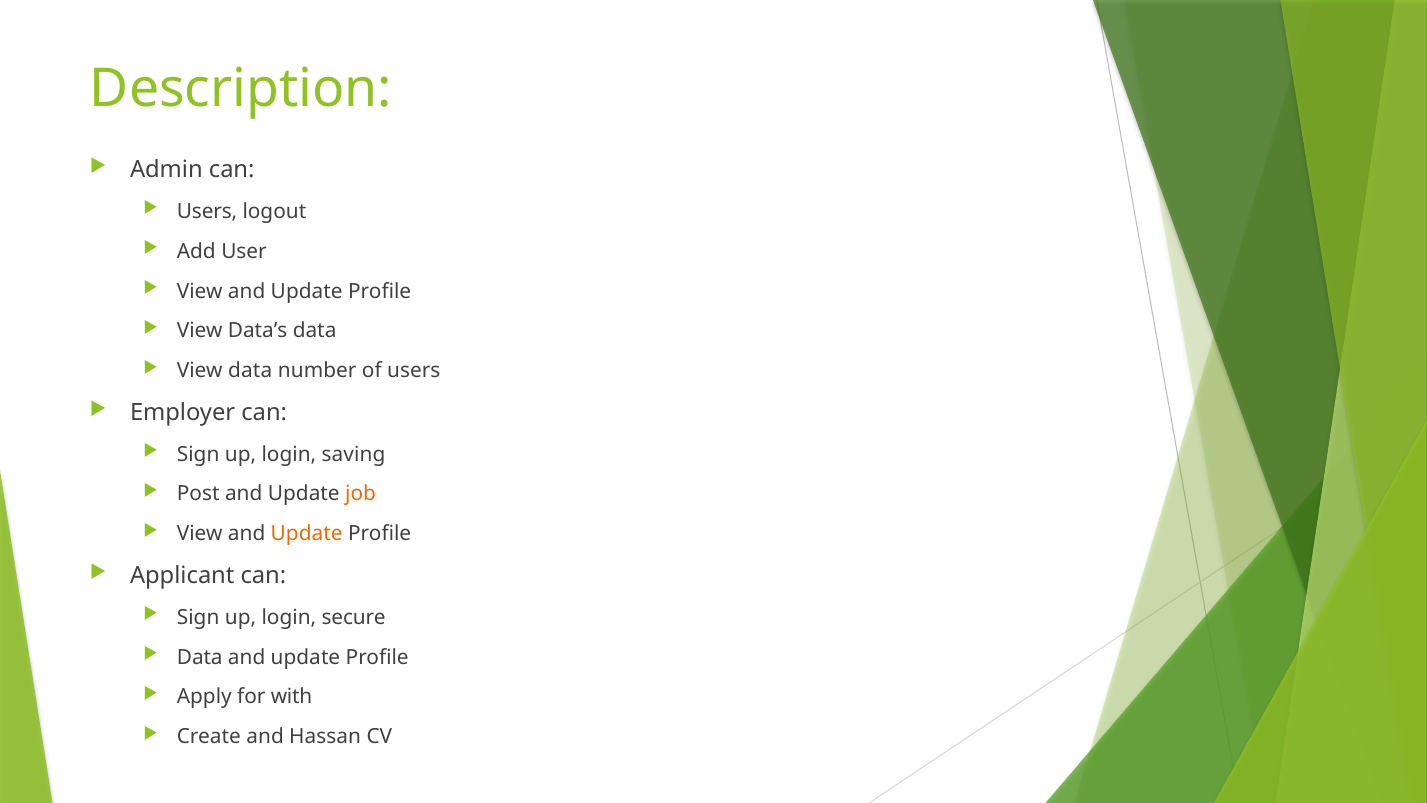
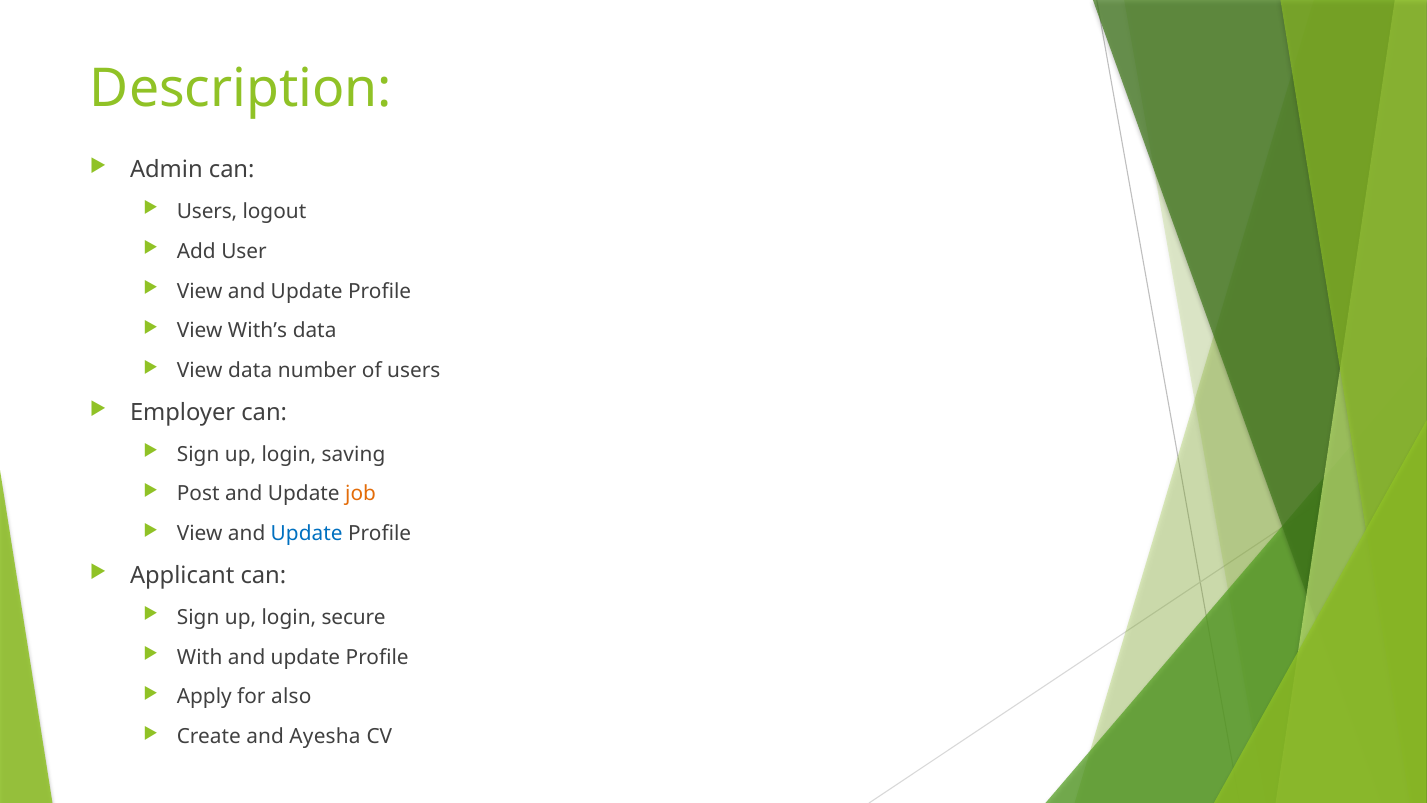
Data’s: Data’s -> With’s (258, 331)
Update colour: orange -> blue (307, 534)
Data: Data -> With (200, 657)
with: with -> also (291, 697)
Hassan: Hassan -> Ayesha (325, 737)
